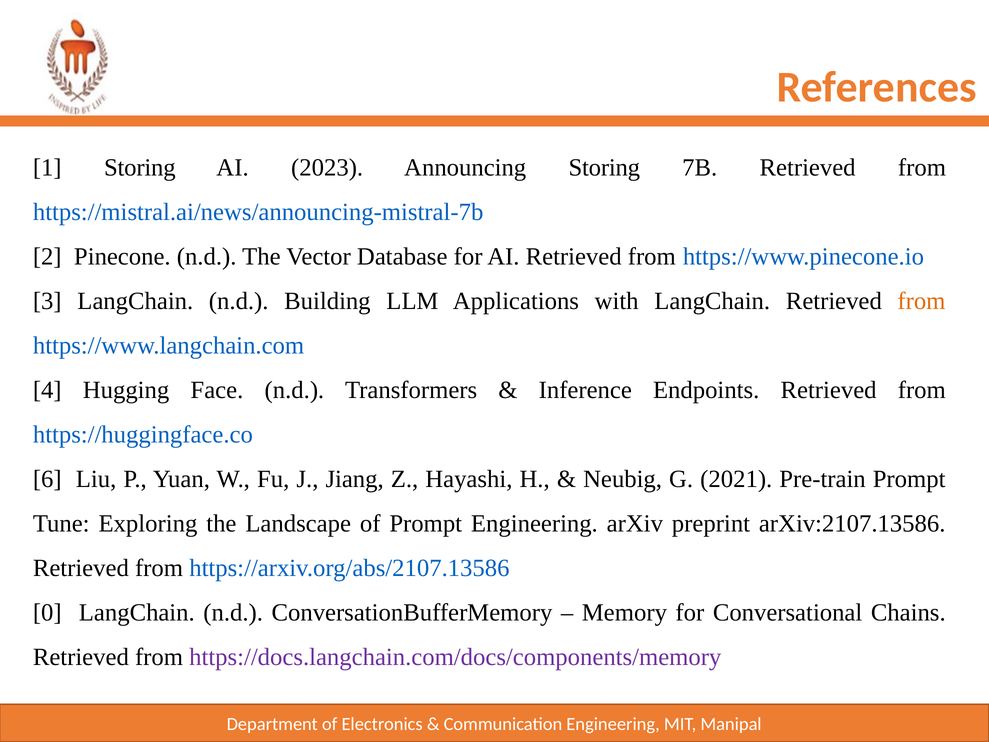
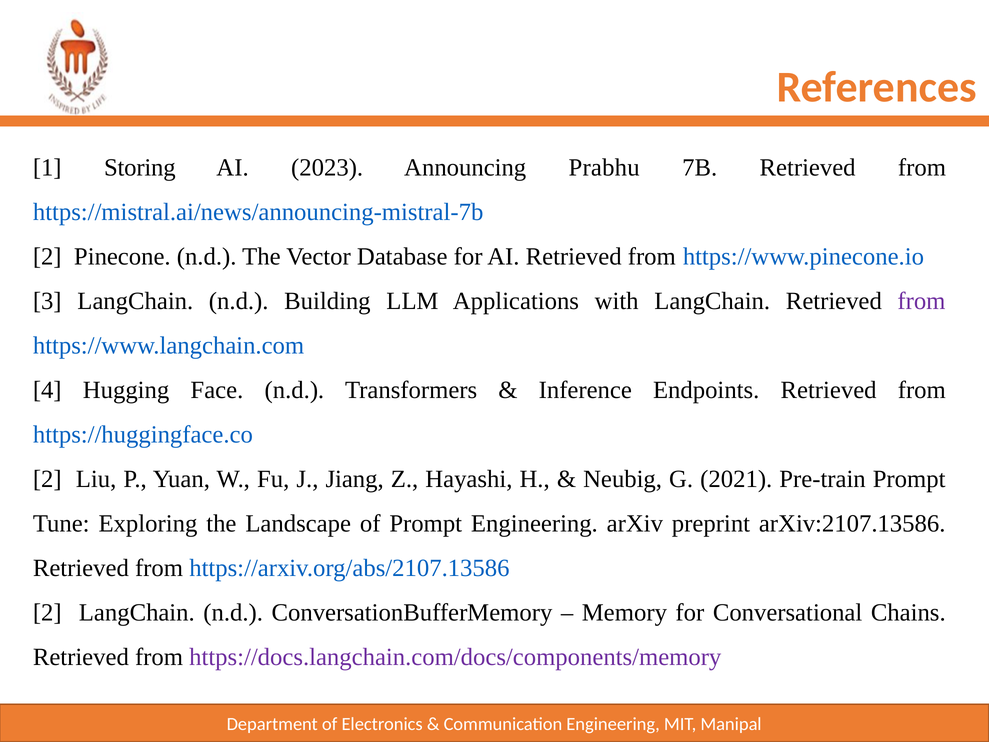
Announcing Storing: Storing -> Prabhu (604, 167)
from colour: orange -> purple (921, 301)
6: 6 -> 2 (47, 479)
0: 0 -> 2 (47, 612)
